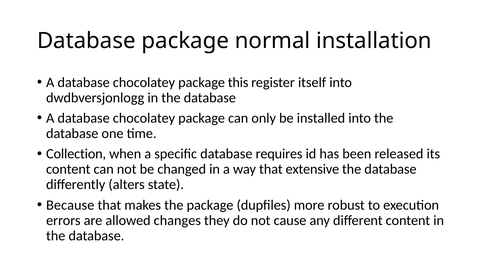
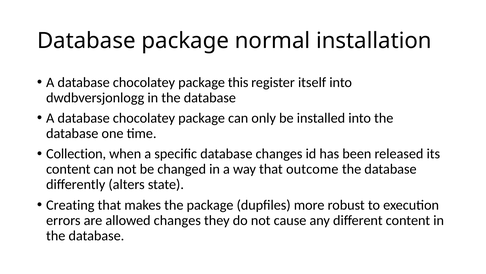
database requires: requires -> changes (279, 154)
extensive: extensive -> outcome (312, 169)
Because: Because -> Creating (70, 205)
